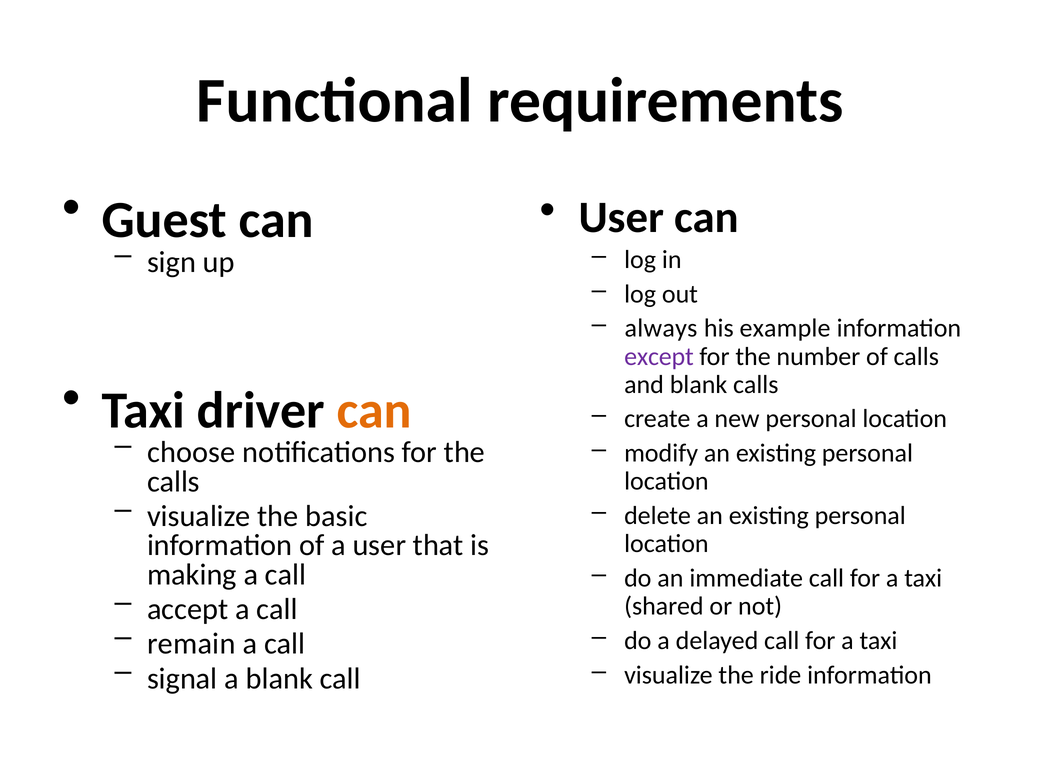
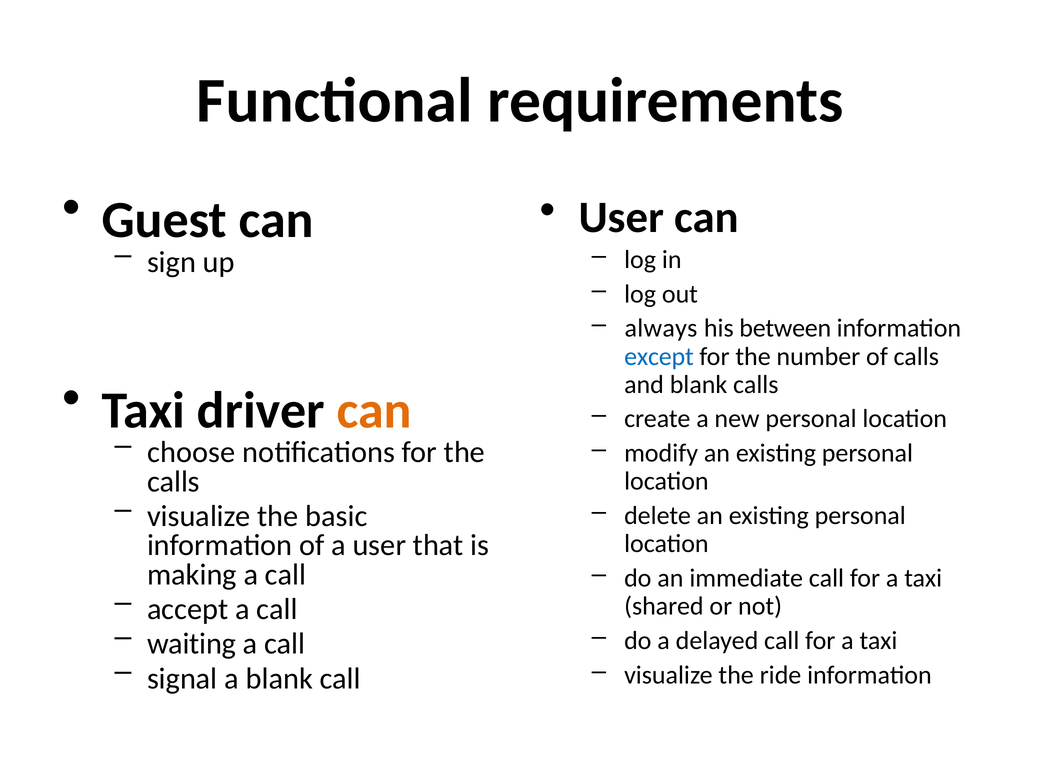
example: example -> between (785, 328)
except colour: purple -> blue (659, 356)
remain: remain -> waiting (192, 644)
